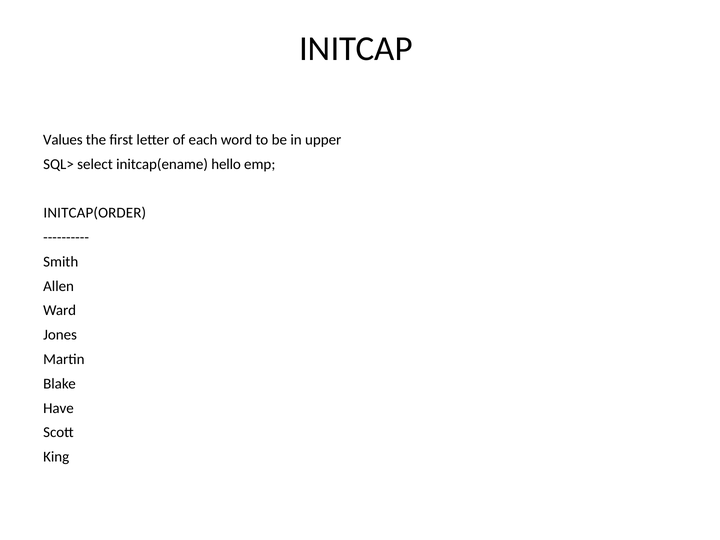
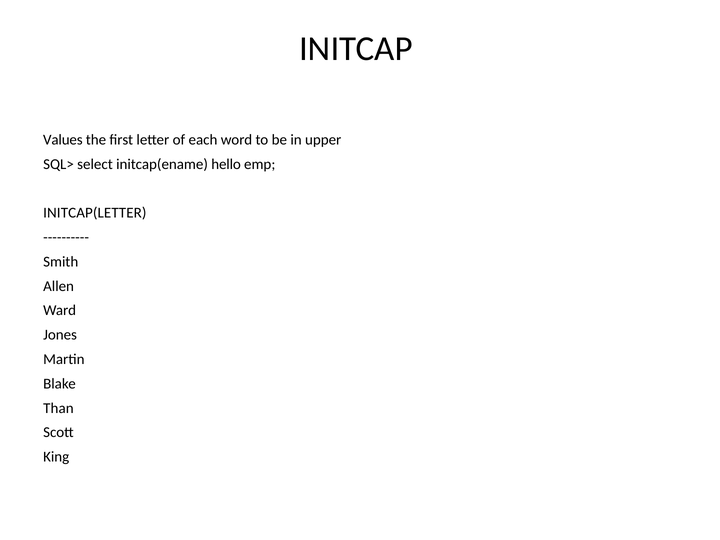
INITCAP(ORDER: INITCAP(ORDER -> INITCAP(LETTER (95, 213)
Have: Have -> Than (58, 408)
